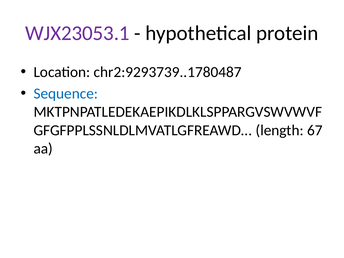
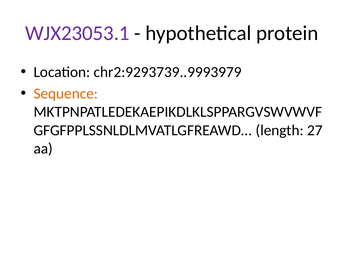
chr2:9293739..1780487: chr2:9293739..1780487 -> chr2:9293739..9993979 (168, 72)
Sequence colour: blue -> orange (66, 94)
67: 67 -> 27 (315, 130)
